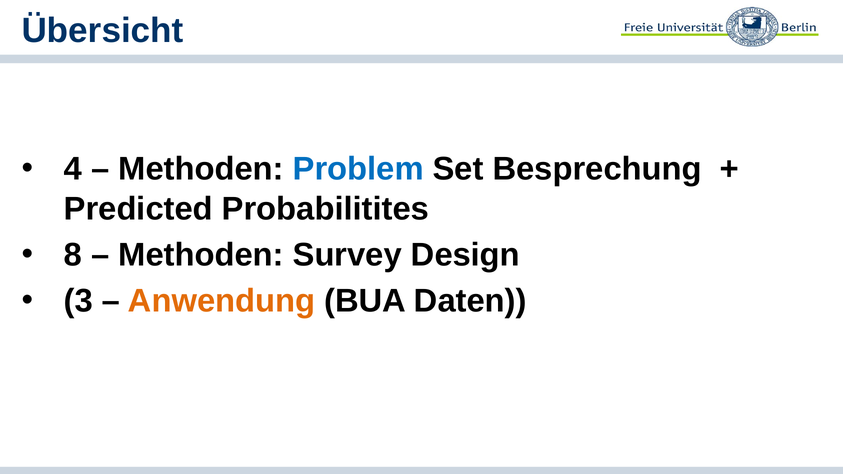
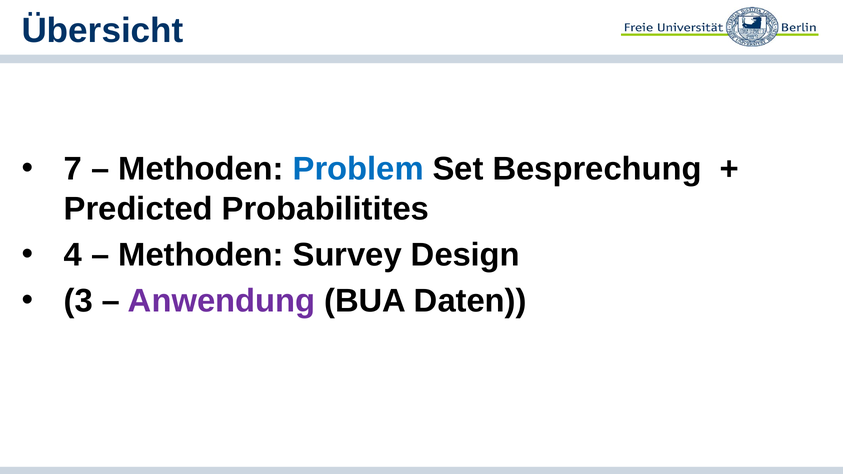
4: 4 -> 7 (73, 169)
8: 8 -> 4 (73, 255)
Anwendung colour: orange -> purple (222, 301)
